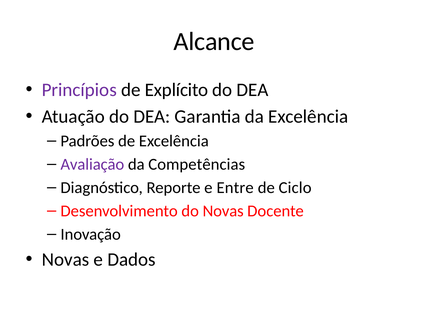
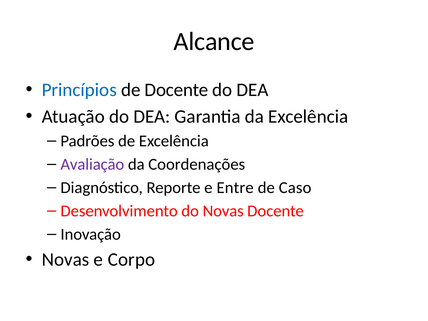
Princípios colour: purple -> blue (79, 90)
de Explícito: Explícito -> Docente (177, 90)
Competências: Competências -> Coordenações (197, 164)
Ciclo: Ciclo -> Caso (295, 188)
Dados: Dados -> Corpo (131, 260)
